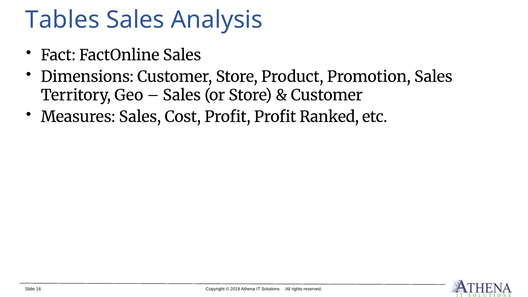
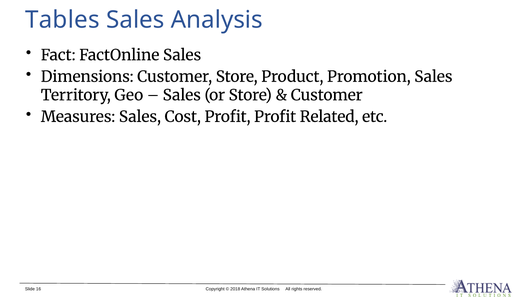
Ranked: Ranked -> Related (329, 117)
